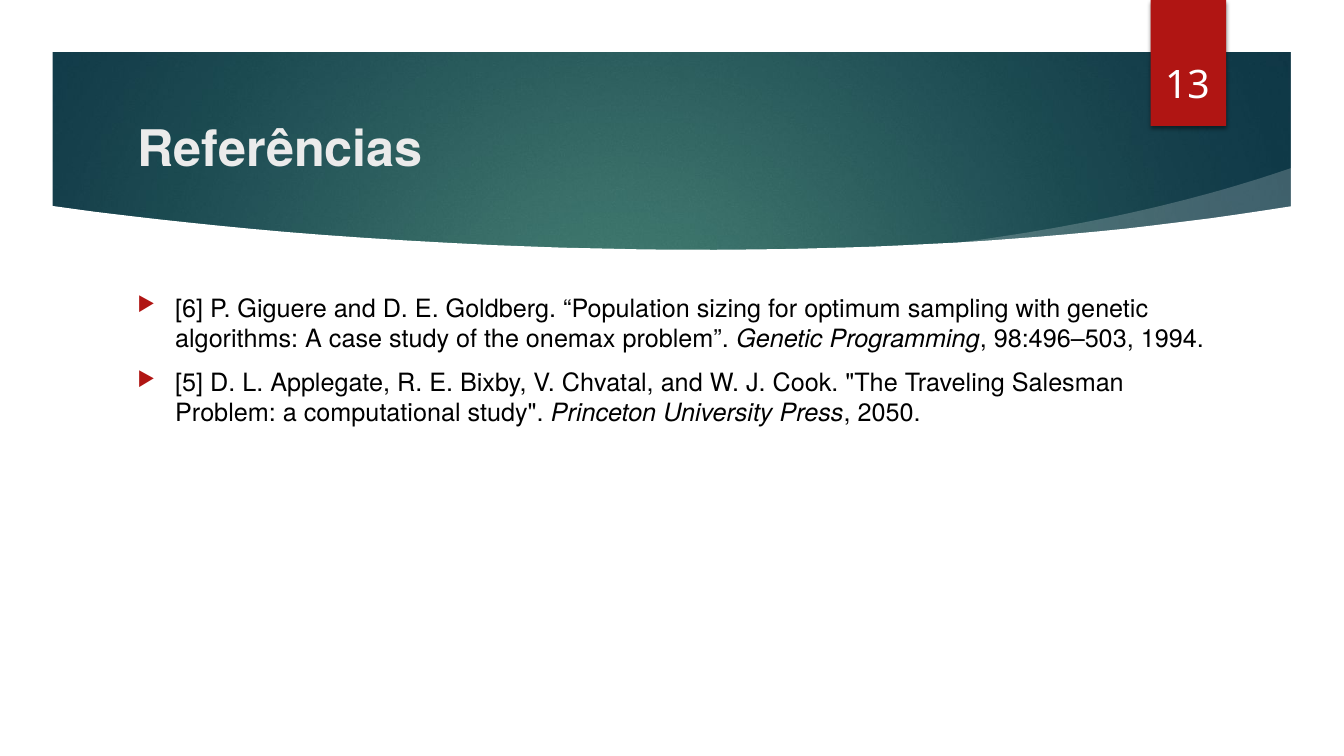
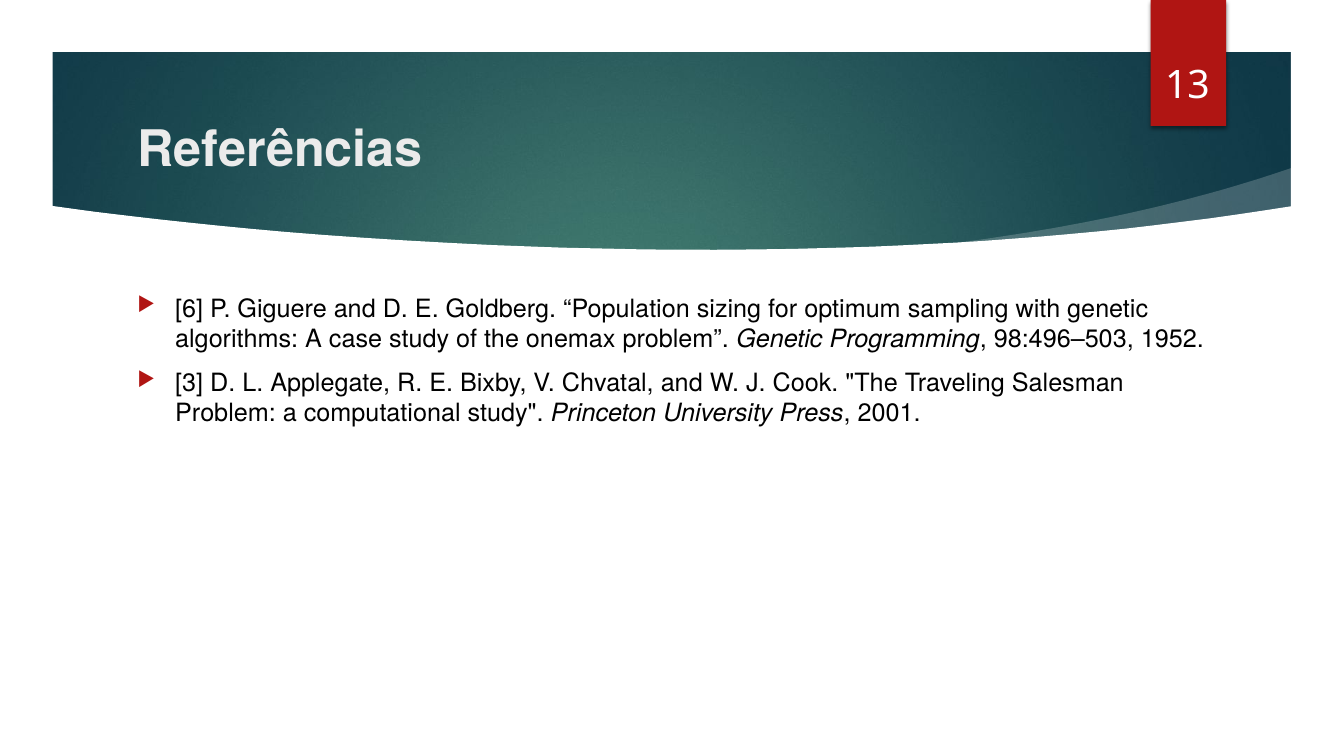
1994: 1994 -> 1952 (1172, 339)
5: 5 -> 3 (189, 383)
2050: 2050 -> 2001 (889, 414)
